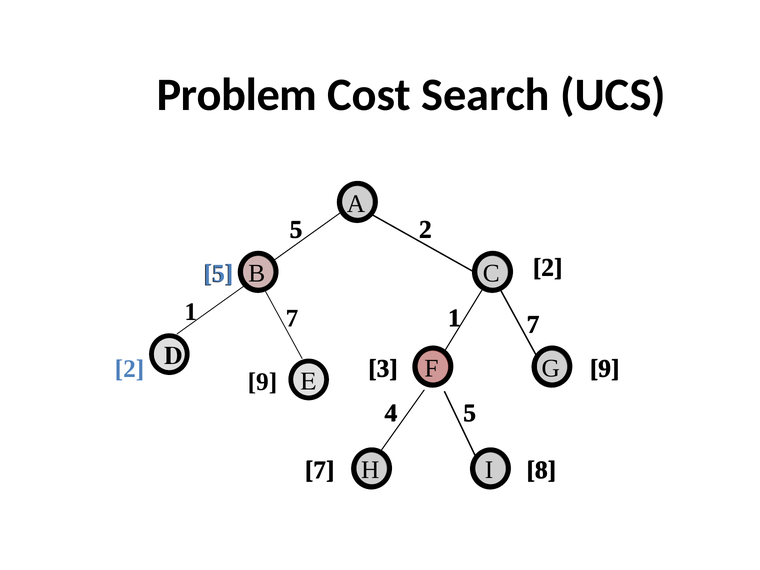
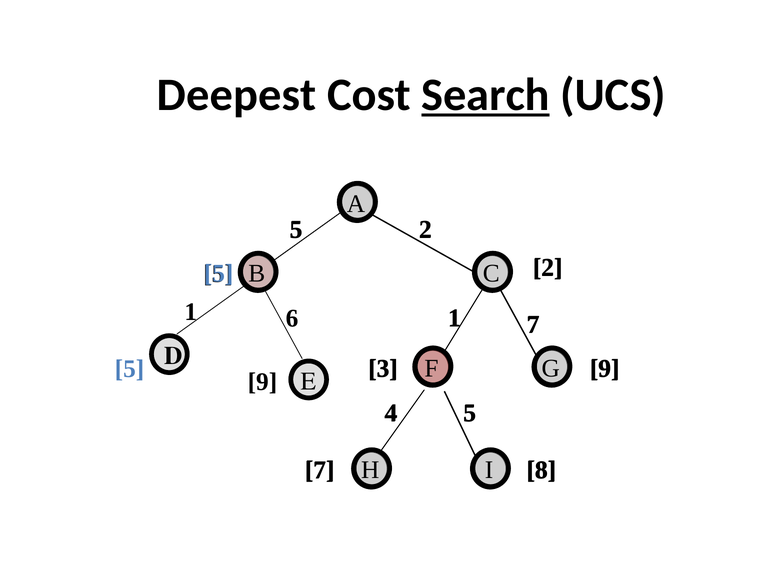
Problem: Problem -> Deepest (237, 95)
Search underline: none -> present (486, 95)
7: 7 -> 6 (292, 318)
2: 2 -> 5 (129, 369)
